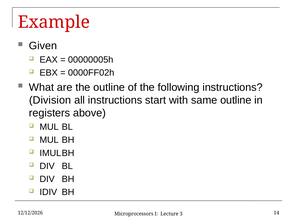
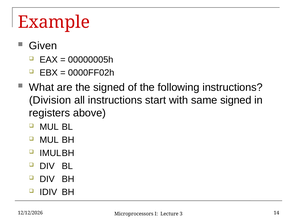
the outline: outline -> signed (109, 87)
same outline: outline -> signed (236, 100)
